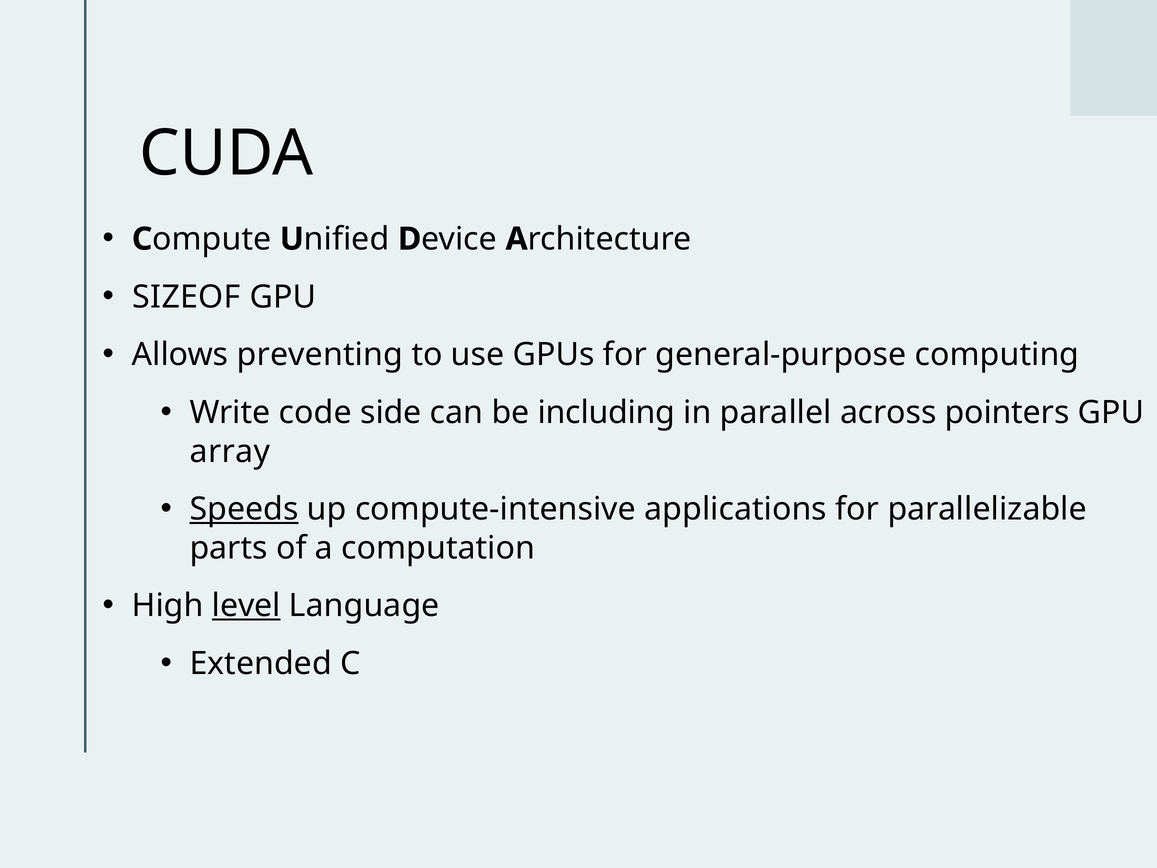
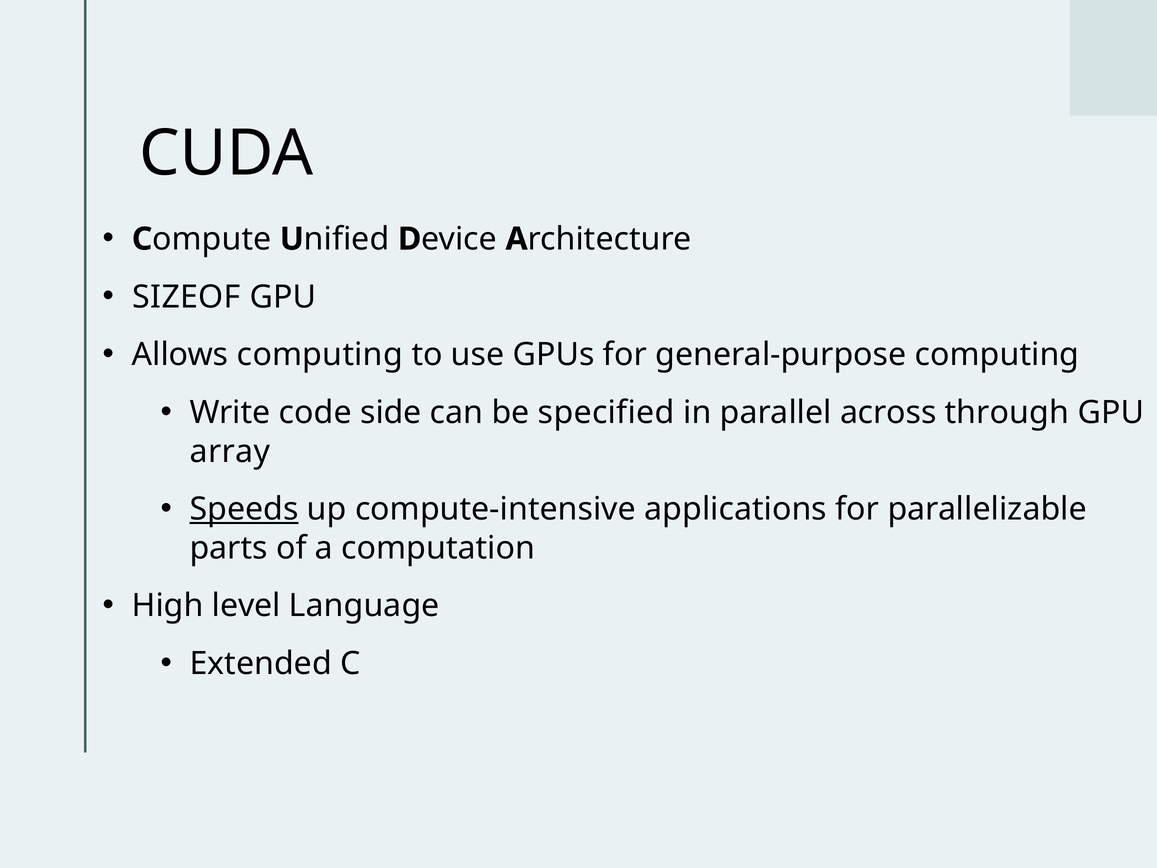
Allows preventing: preventing -> computing (320, 355)
including: including -> specified (606, 413)
pointers: pointers -> through (1007, 413)
level underline: present -> none (246, 606)
